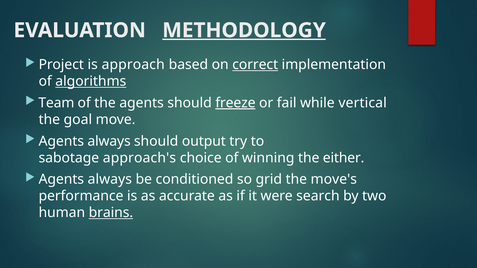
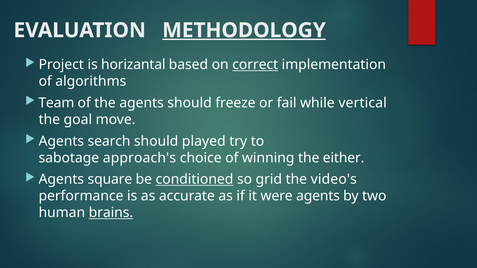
approach: approach -> horizantal (133, 65)
algorithms underline: present -> none (91, 81)
freeze underline: present -> none (235, 103)
always: always -> search (109, 141)
output: output -> played (204, 141)
always: always -> square (110, 180)
conditioned underline: none -> present (194, 180)
move's: move's -> video's (334, 180)
were search: search -> agents (318, 196)
